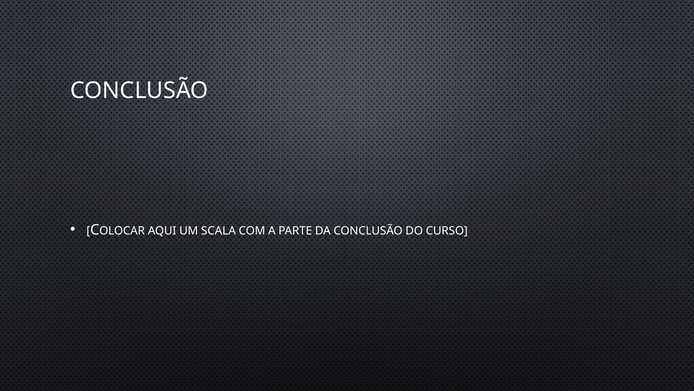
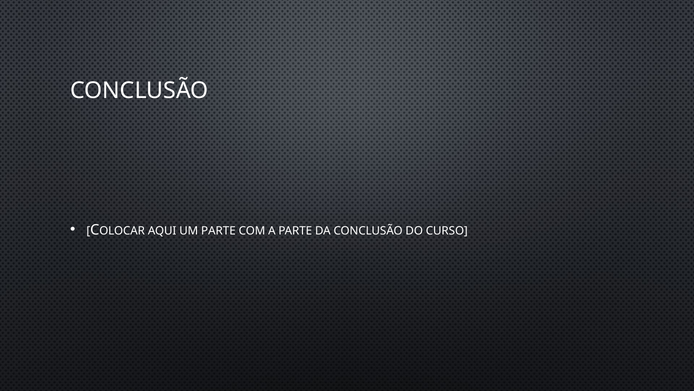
UM SCALA: SCALA -> PARTE (218, 230)
